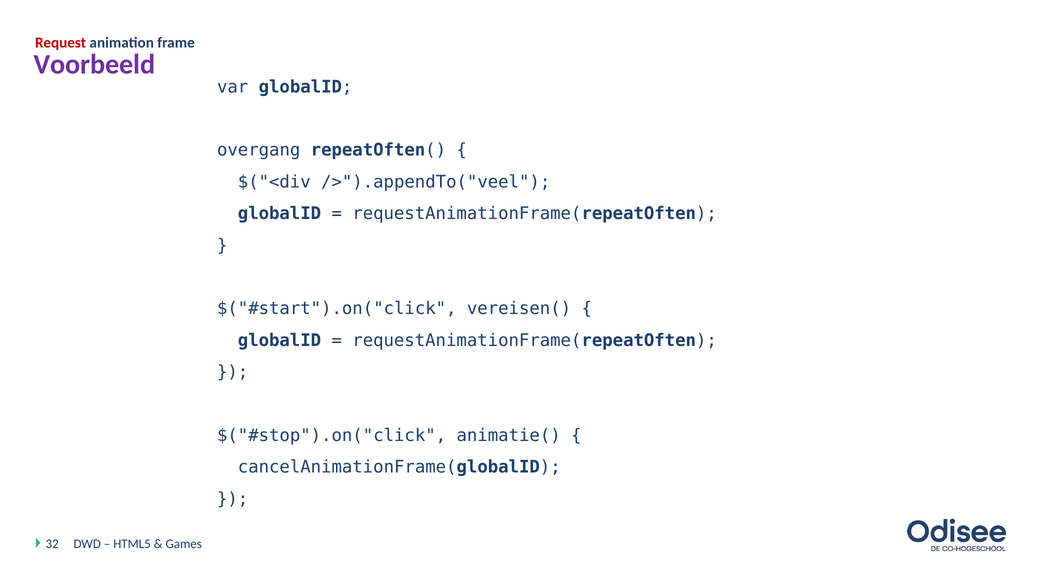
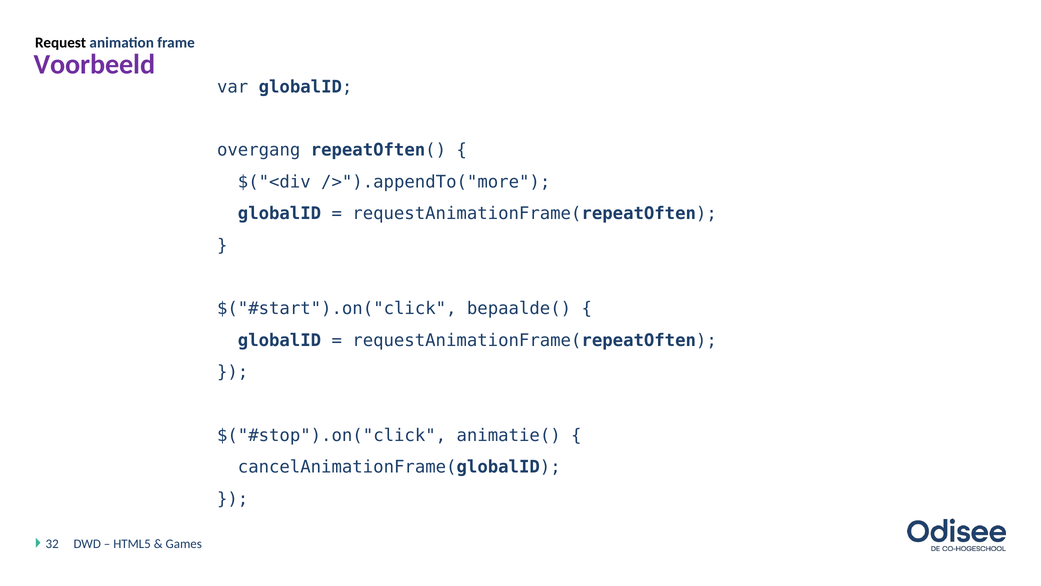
Request colour: red -> black (61, 43)
/>").appendTo("veel: />").appendTo("veel -> />").appendTo("more (436, 182)
vereisen(: vereisen( -> bepaalde( (519, 308)
